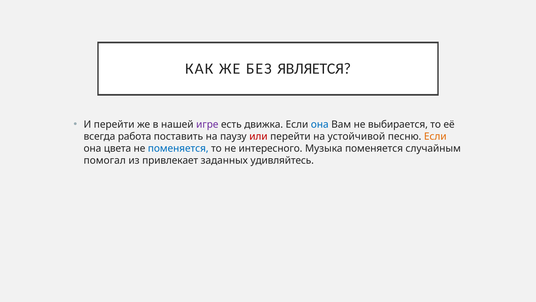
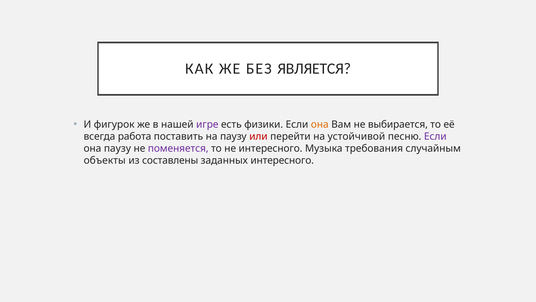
И перейти: перейти -> фигурок (114, 124)
движка: движка -> физики (264, 124)
она colour: blue -> orange (320, 124)
Если colour: orange -> purple (435, 136)
она цвета: цвета -> паузу (117, 148)
поменяется colour: blue -> purple (178, 148)
Музыка поменяется: поменяется -> требования (374, 148)
помогал: помогал -> объекты (105, 160)
привлекает: привлекает -> составлены (170, 160)
заданных удивляйтесь: удивляйтесь -> интересного (282, 160)
